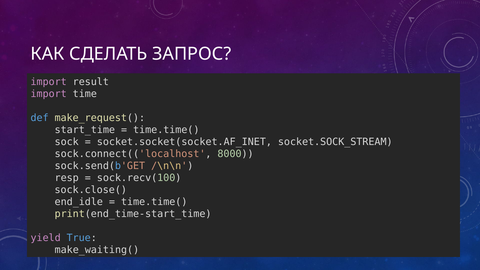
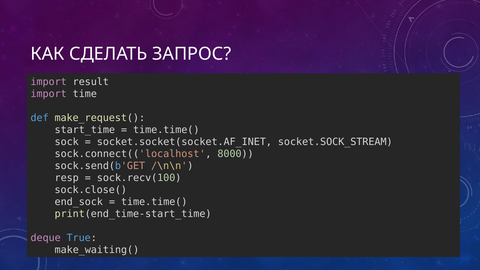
end_idle: end_idle -> end_sock (79, 202)
yield: yield -> deque (46, 238)
